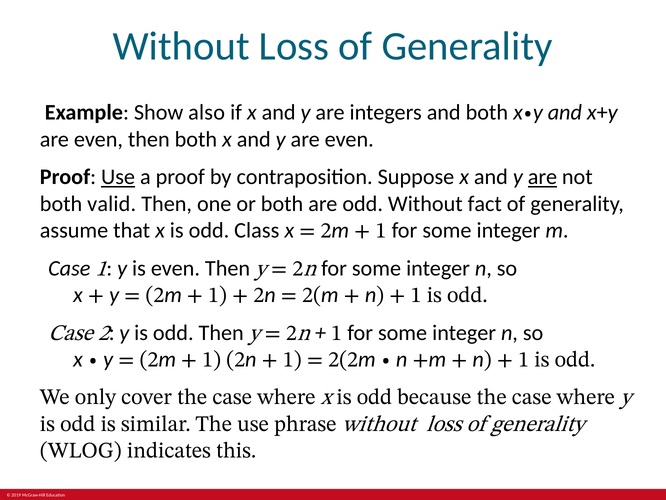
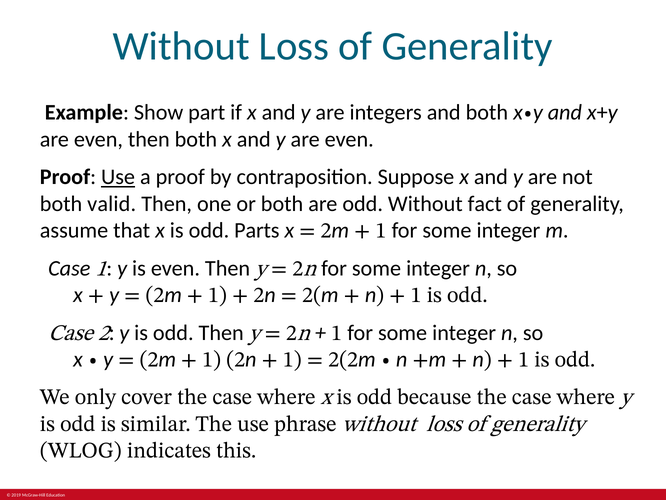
also: also -> part (207, 112)
are underline: present -> none (542, 177)
Class: Class -> Parts (257, 230)
